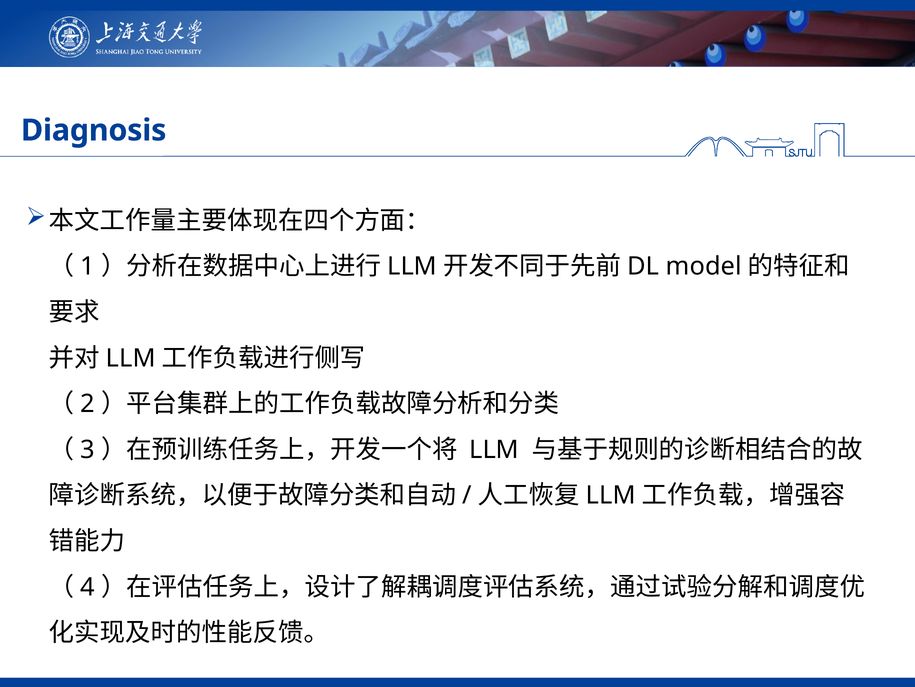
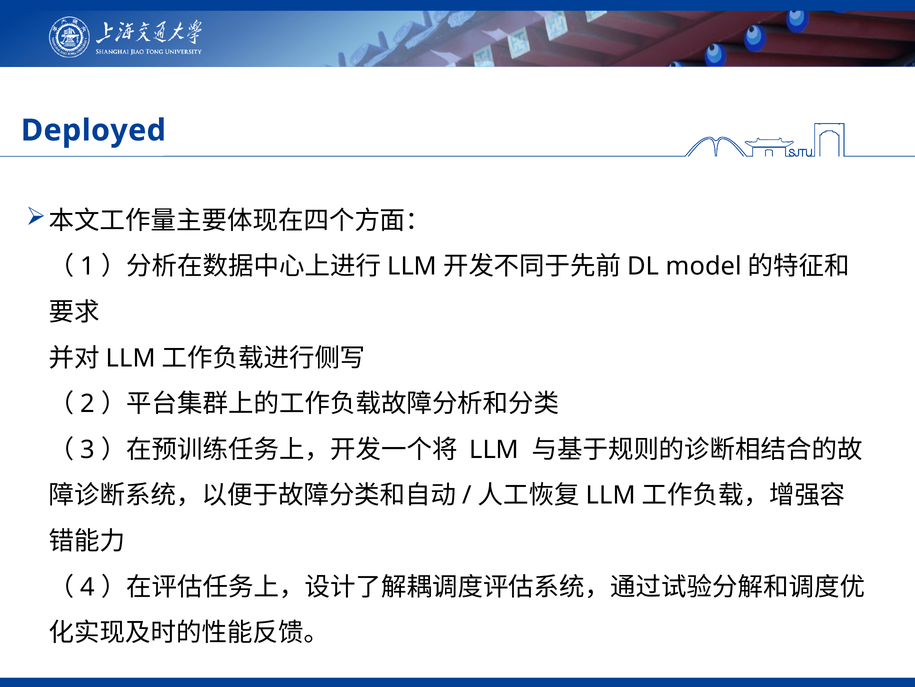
Diagnosis: Diagnosis -> Deployed (93, 130)
